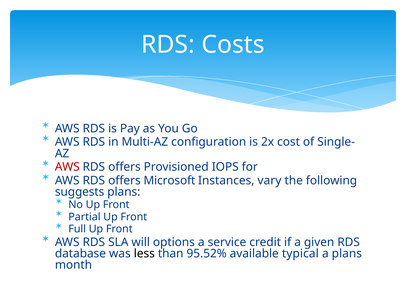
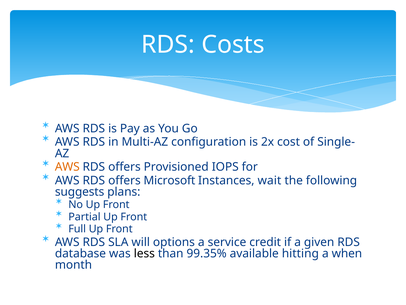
AWS colour: red -> orange (67, 167)
vary: vary -> wait (269, 180)
95.52%: 95.52% -> 99.35% (207, 253)
typical: typical -> hitting (300, 253)
a plans: plans -> when (347, 253)
